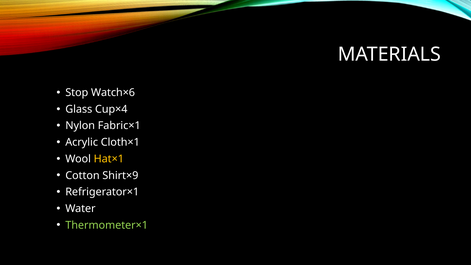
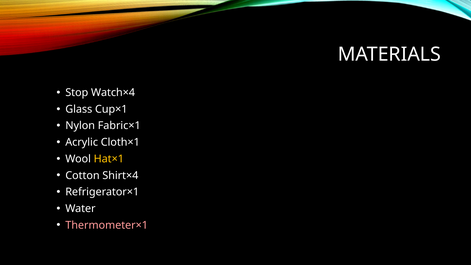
Watch×6: Watch×6 -> Watch×4 (113, 93)
Cup×4: Cup×4 -> Cup×1 (111, 109)
Shirt×9: Shirt×9 -> Shirt×4 (120, 175)
Thermometer×1 colour: light green -> pink (107, 225)
